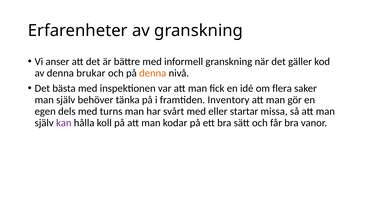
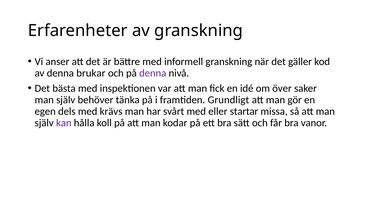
denna colour: orange -> purple (153, 73)
flera: flera -> över (282, 89)
Inventory: Inventory -> Grundligt (228, 100)
turns: turns -> krävs (111, 112)
